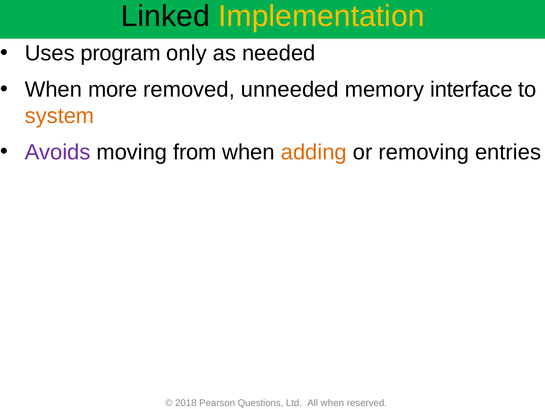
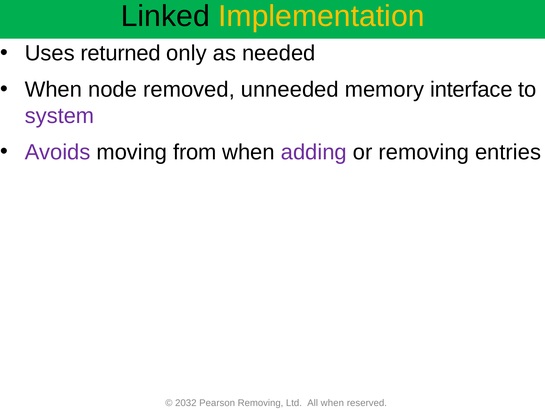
program: program -> returned (121, 53)
more: more -> node (113, 89)
system colour: orange -> purple (60, 116)
adding colour: orange -> purple (314, 152)
2018: 2018 -> 2032 (186, 403)
Pearson Questions: Questions -> Removing (261, 403)
